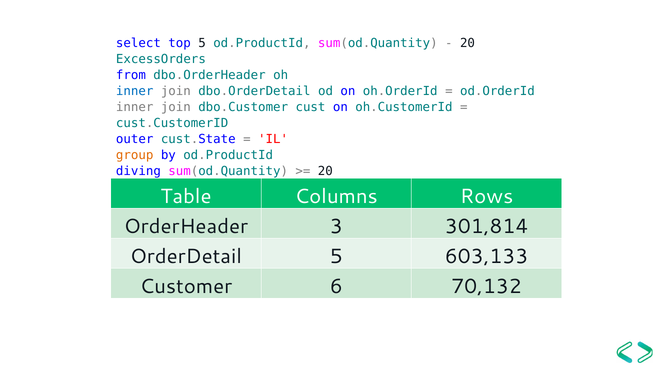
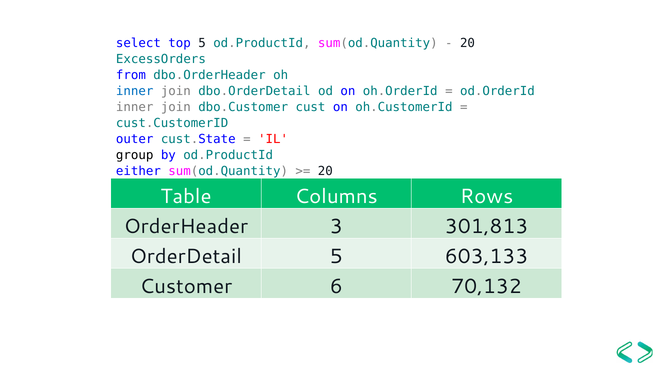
group colour: orange -> black (135, 155)
diving: diving -> either (138, 171)
301,814: 301,814 -> 301,813 (487, 226)
